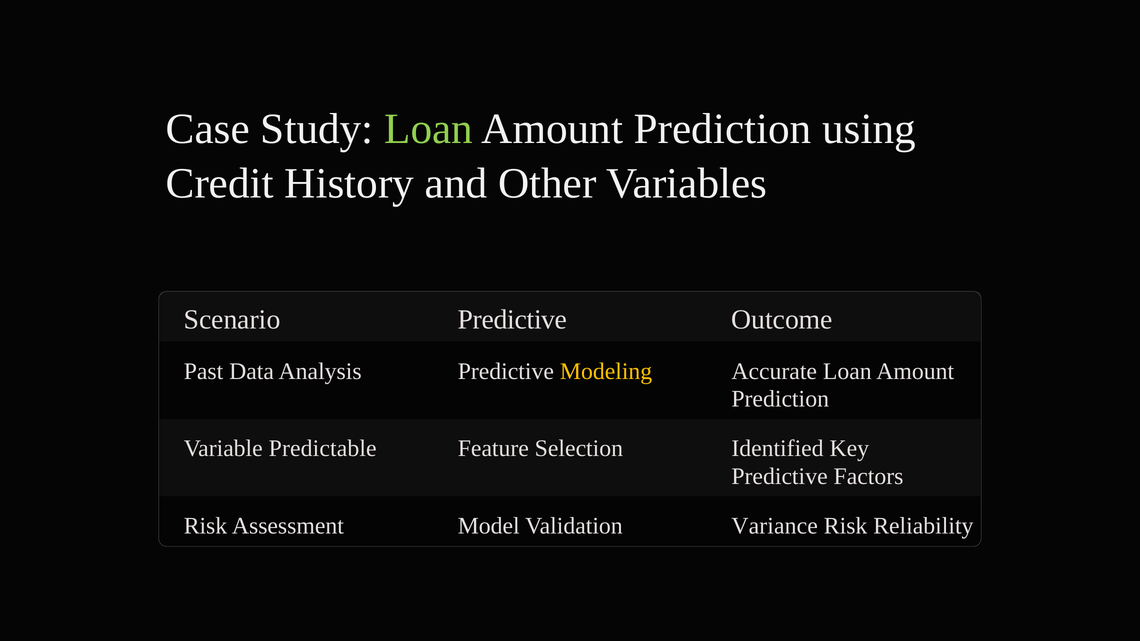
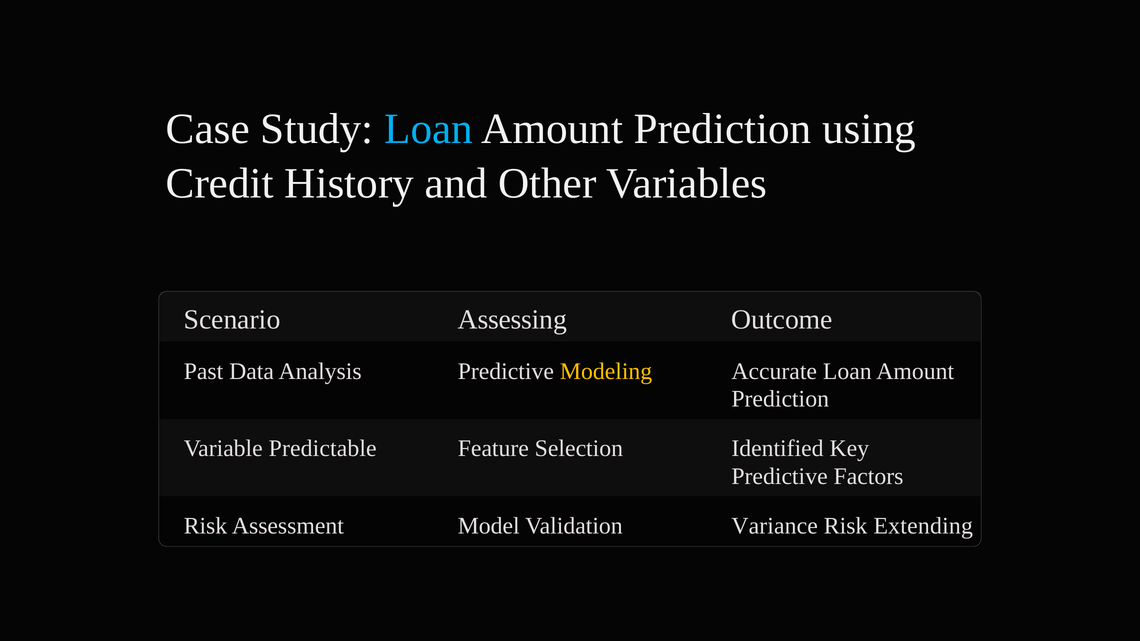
Loan colour: light green -> light blue (429, 129)
Scenario Predictive: Predictive -> Assessing (512, 320)
Reliability: Reliability -> Extending (923, 526)
